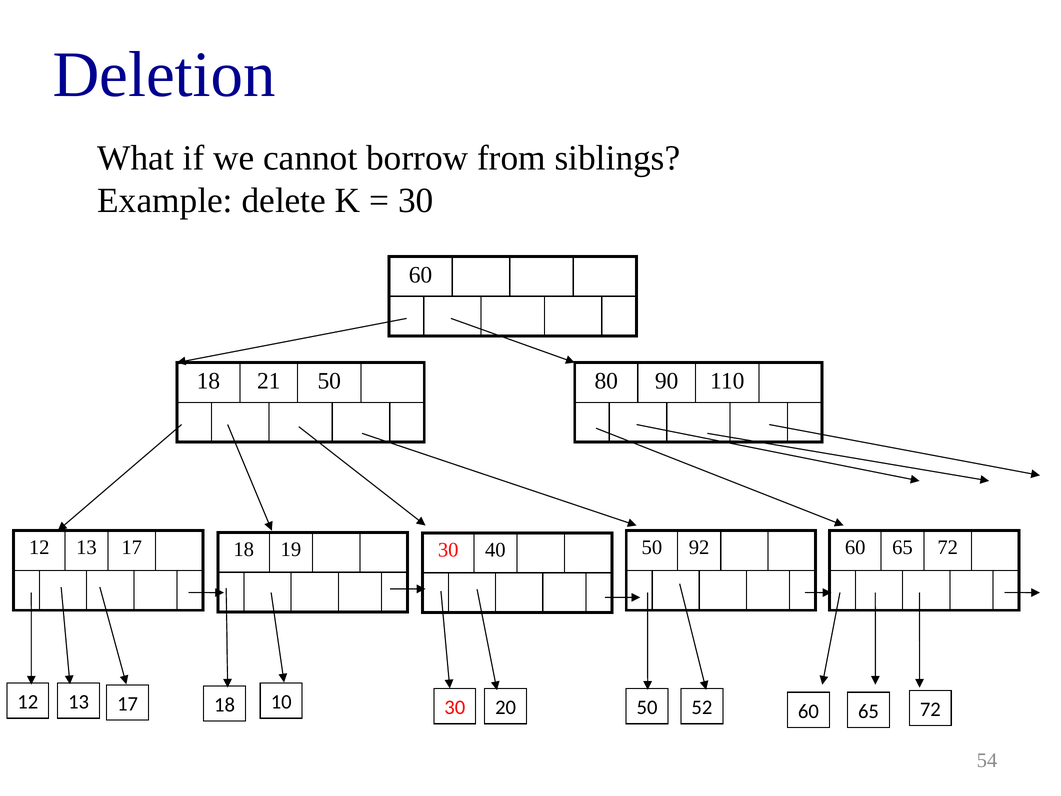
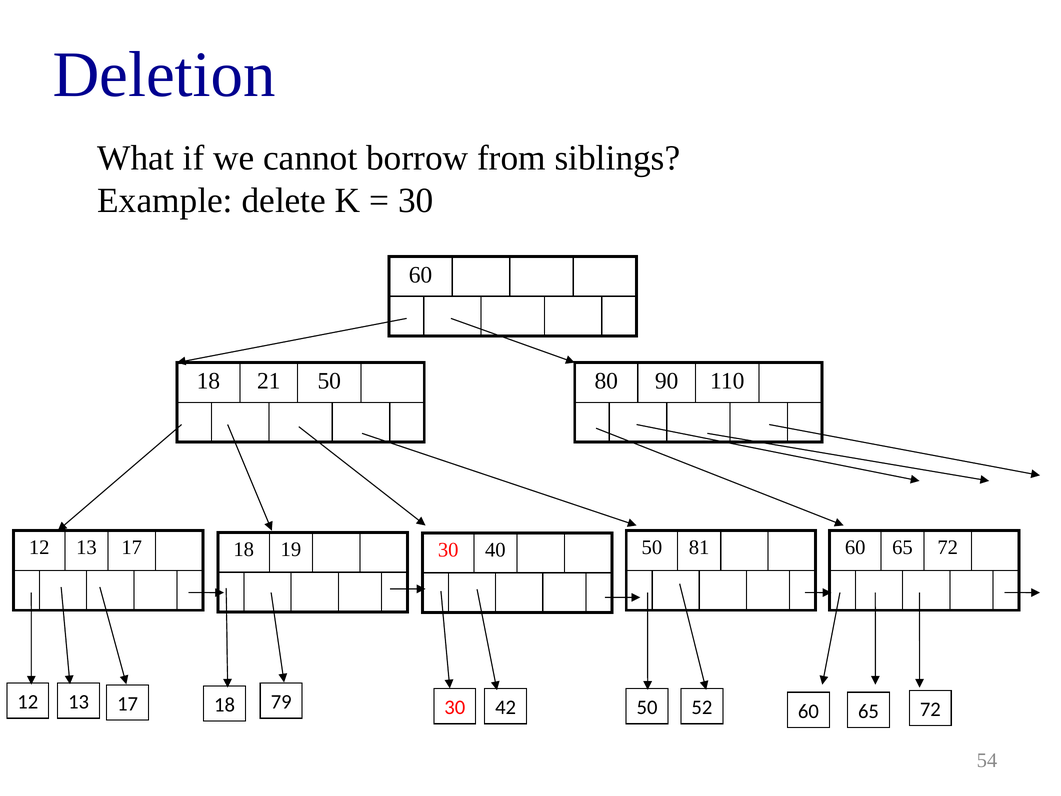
92: 92 -> 81 (699, 547)
10: 10 -> 79 (281, 702)
20: 20 -> 42 (506, 707)
